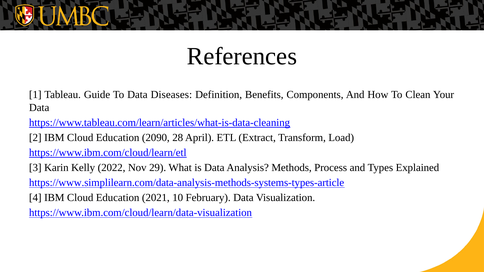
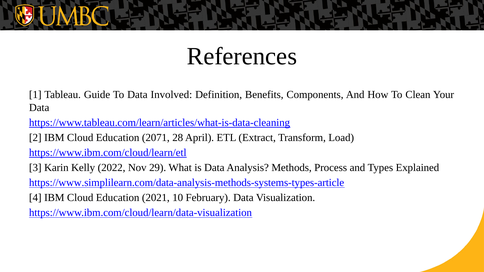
Diseases: Diseases -> Involved (171, 95)
2090: 2090 -> 2071 (156, 138)
